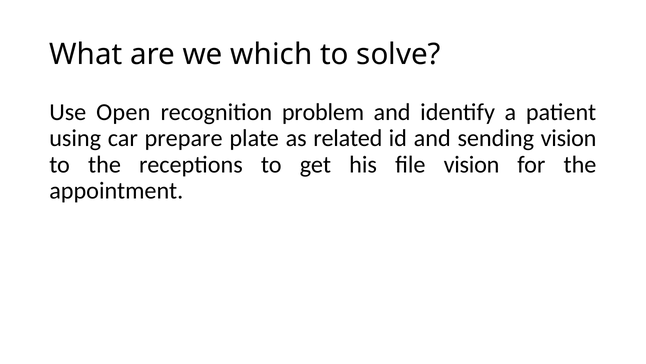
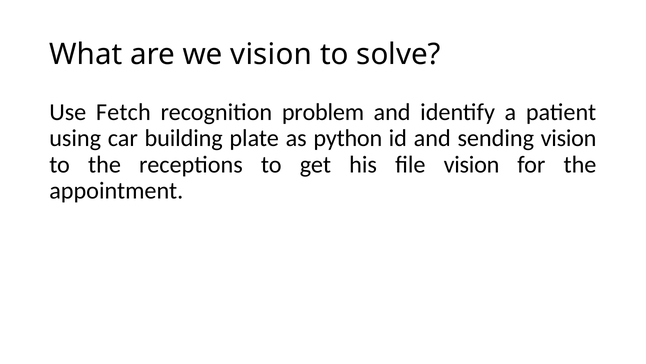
we which: which -> vision (271, 54)
Open: Open -> Fetch (123, 112)
prepare: prepare -> building (184, 138)
related: related -> python (348, 138)
